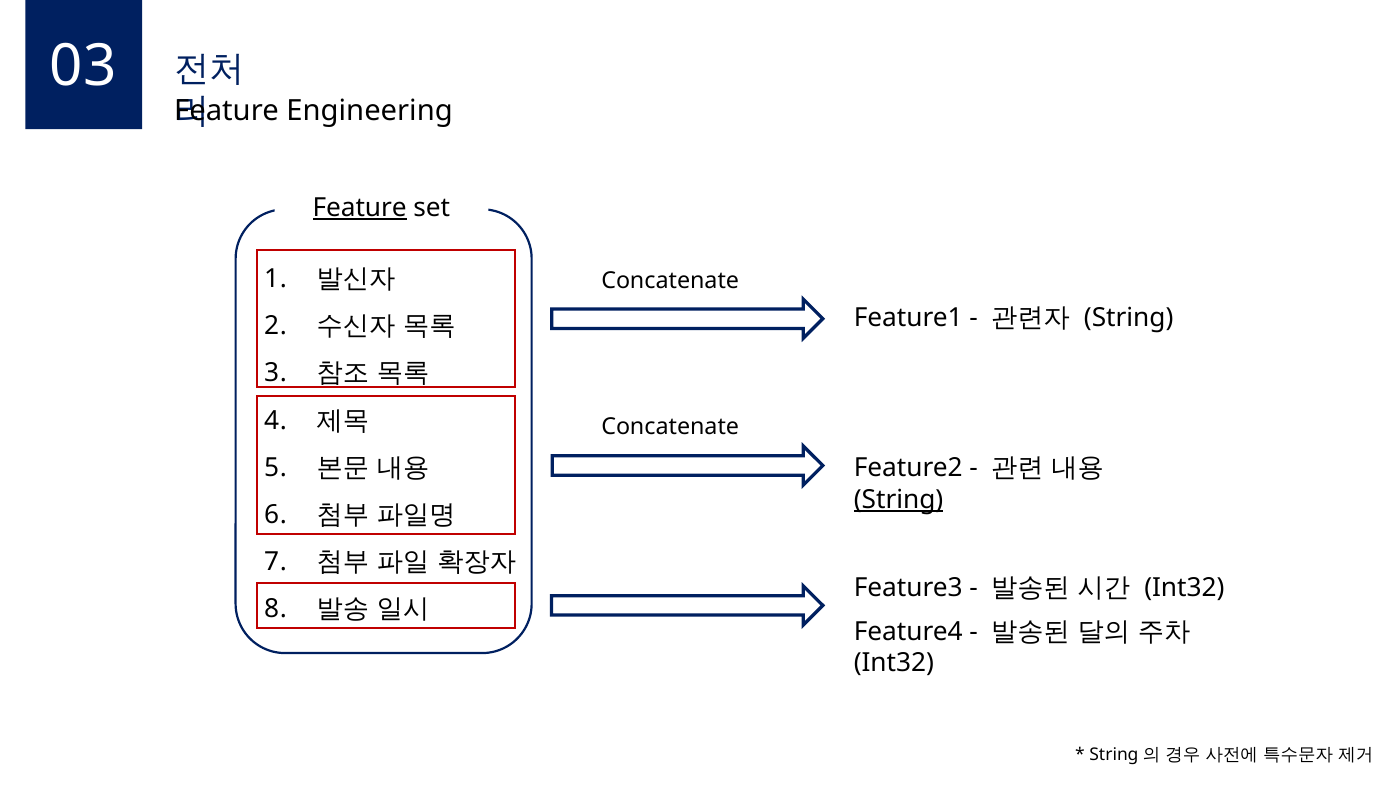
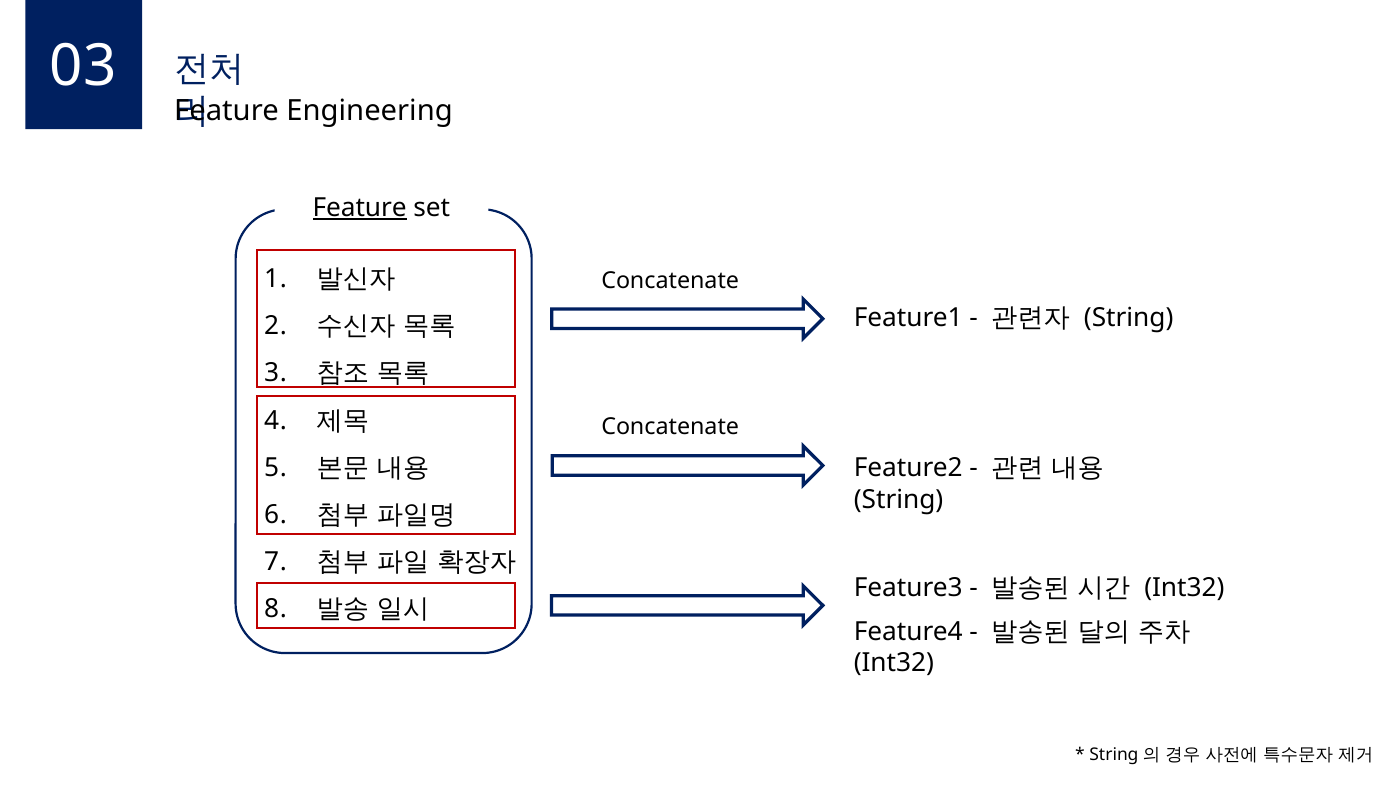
String underline: present -> none (899, 500)
